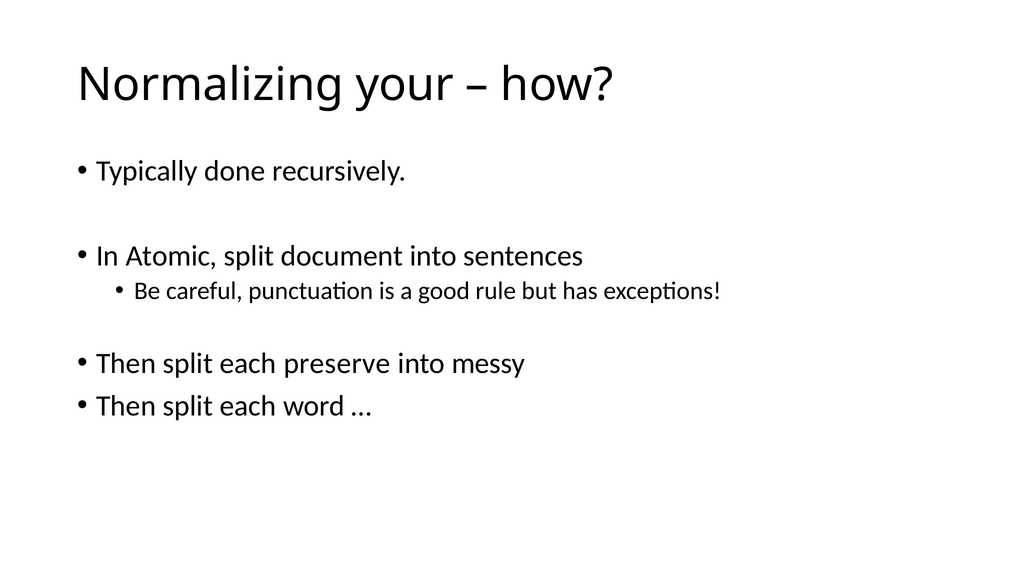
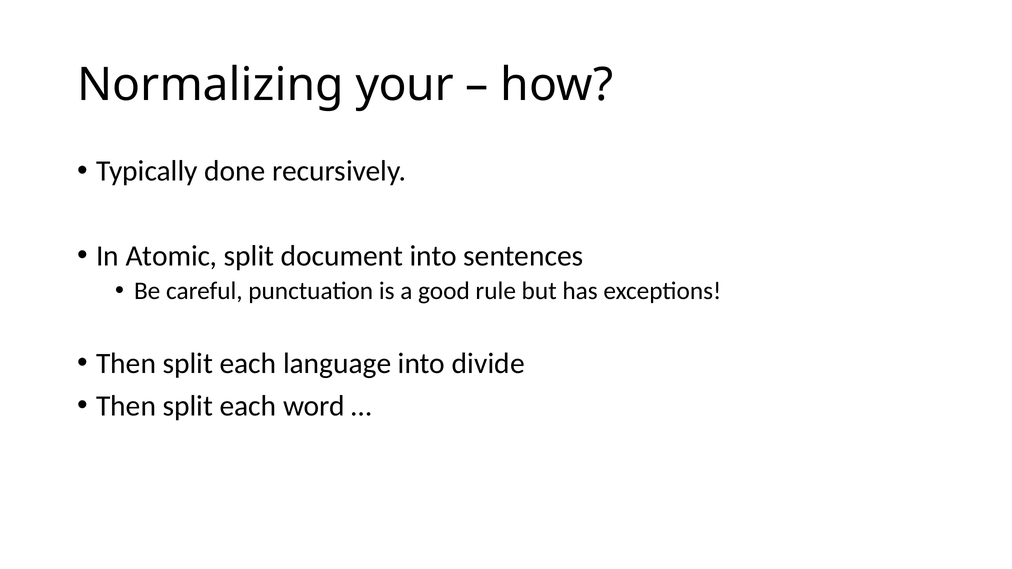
preserve: preserve -> language (337, 364)
messy: messy -> divide (488, 364)
